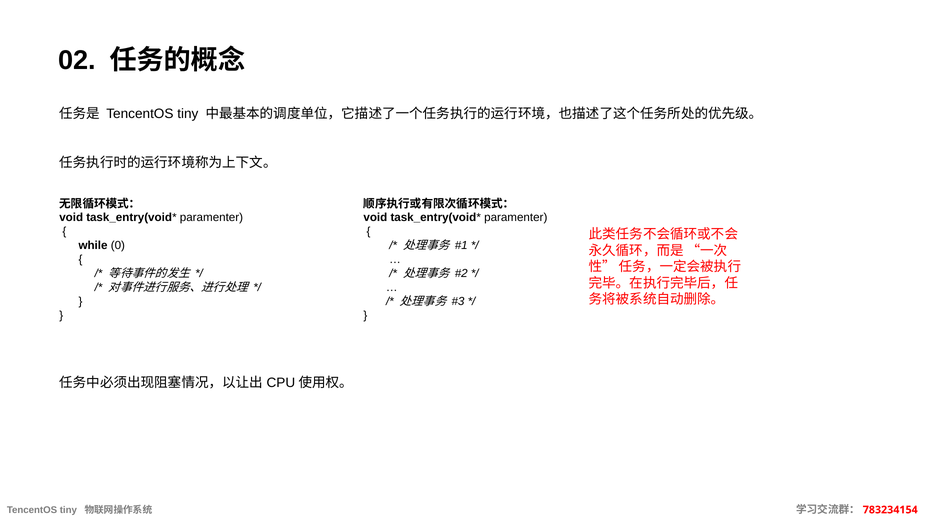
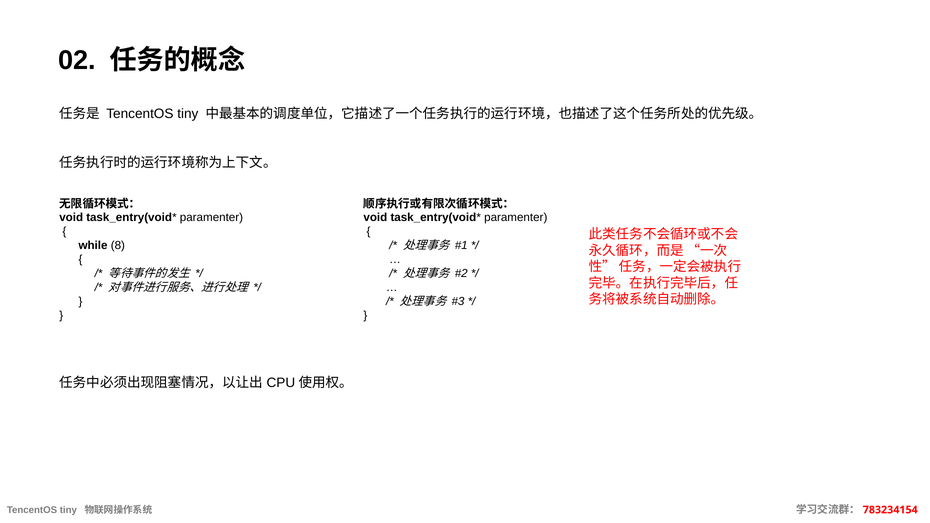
0: 0 -> 8 (118, 246)
